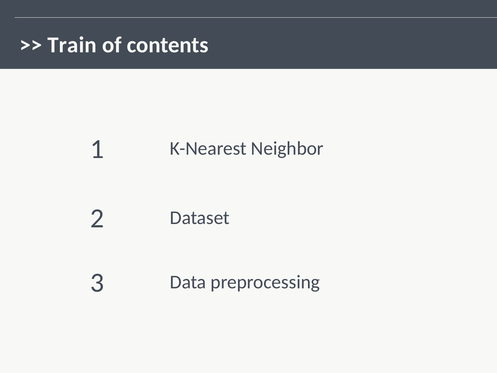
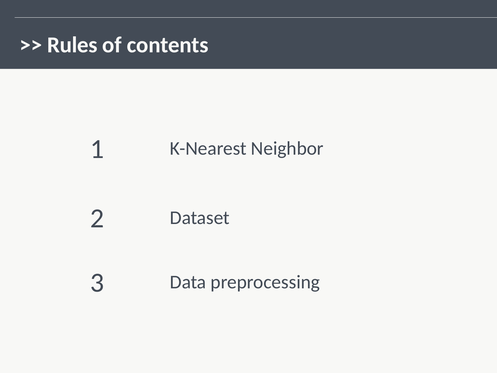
Train: Train -> Rules (72, 45)
